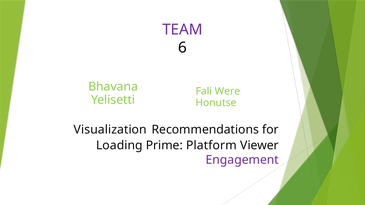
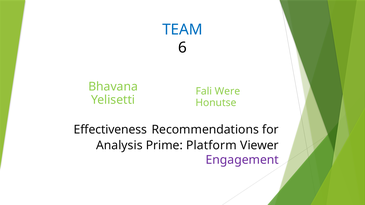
TEAM colour: purple -> blue (182, 30)
Visualization: Visualization -> Effectiveness (110, 130)
Loading: Loading -> Analysis (119, 146)
